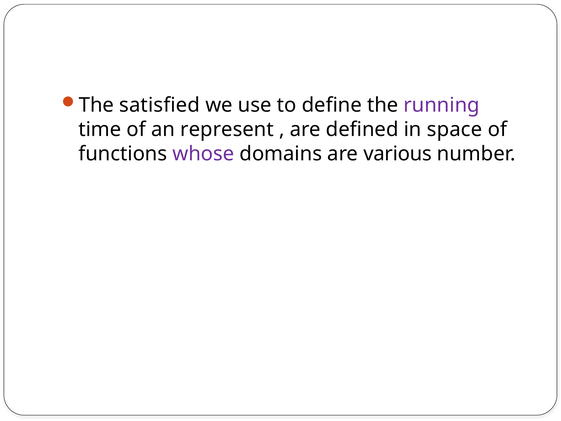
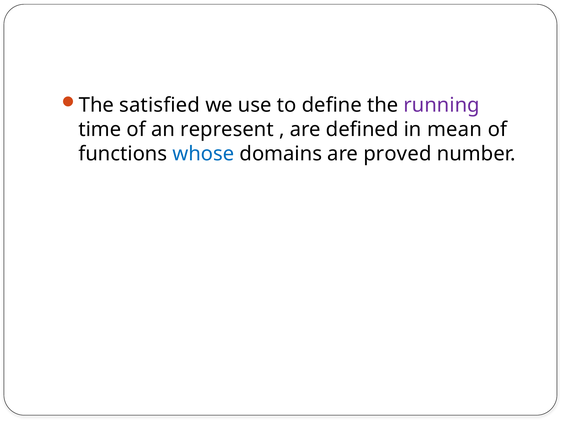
space: space -> mean (455, 129)
whose colour: purple -> blue (203, 154)
various: various -> proved (397, 154)
